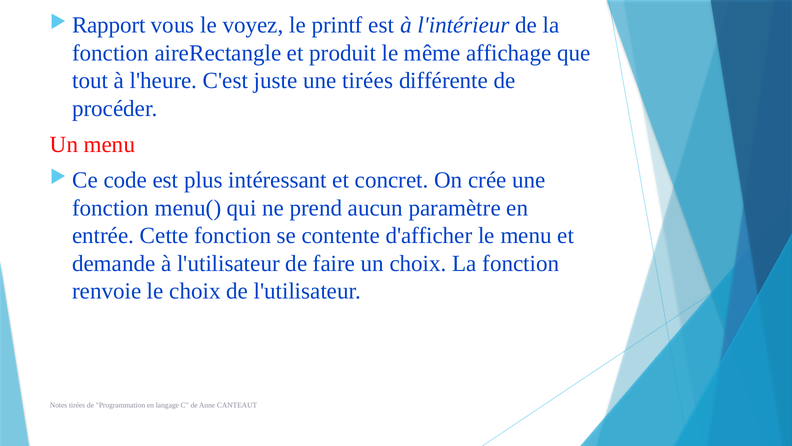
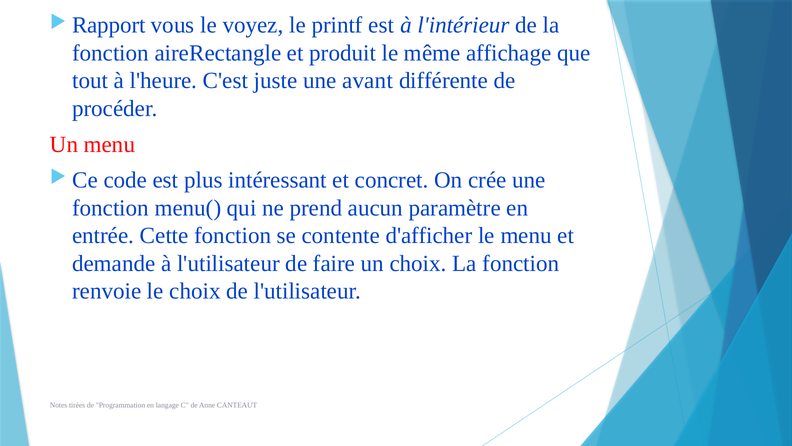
une tirées: tirées -> avant (368, 81)
